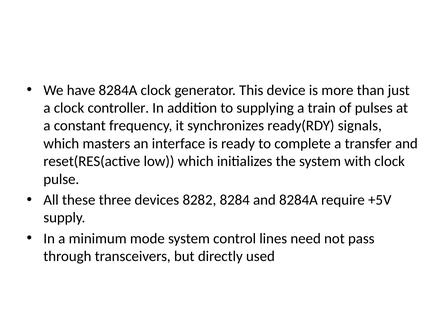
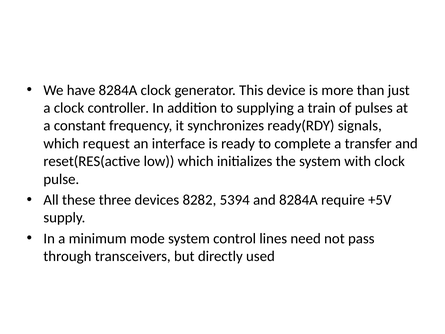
masters: masters -> request (106, 143)
8284: 8284 -> 5394 (235, 200)
